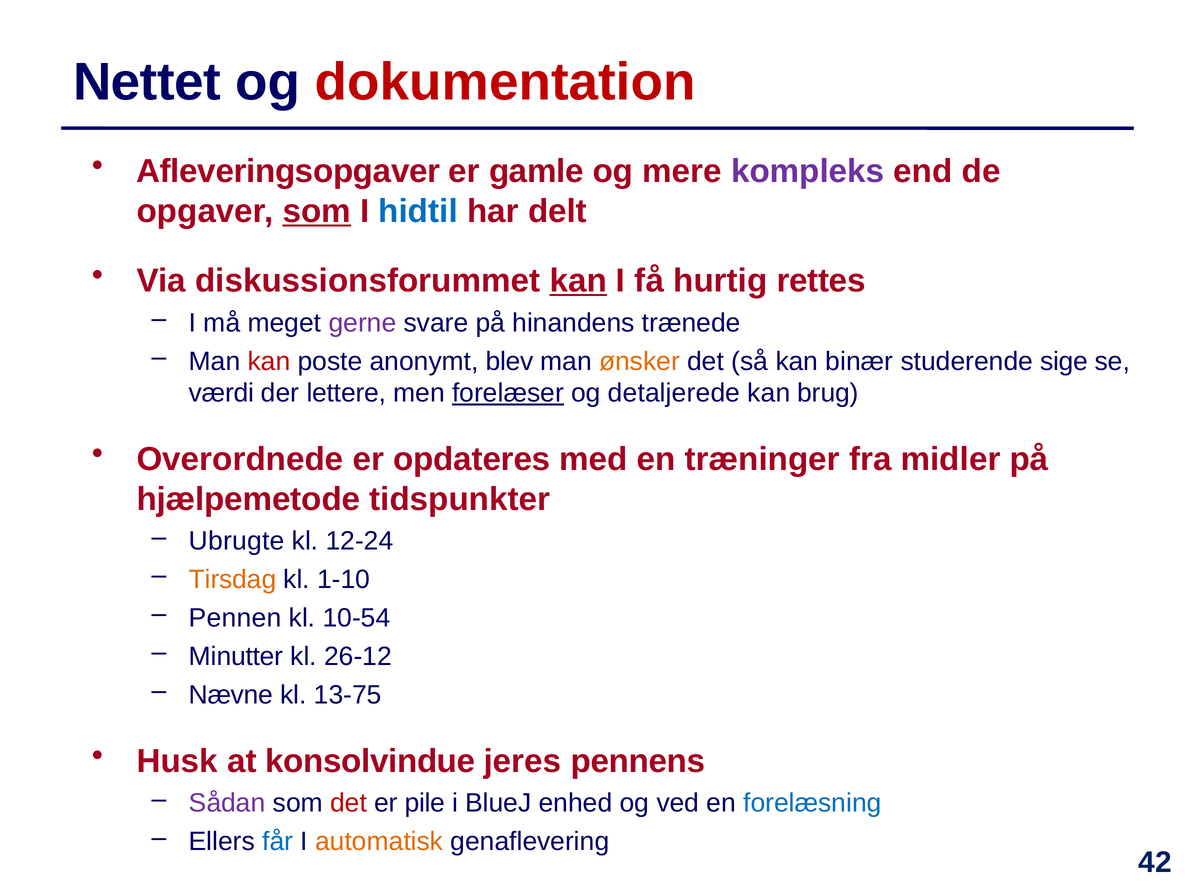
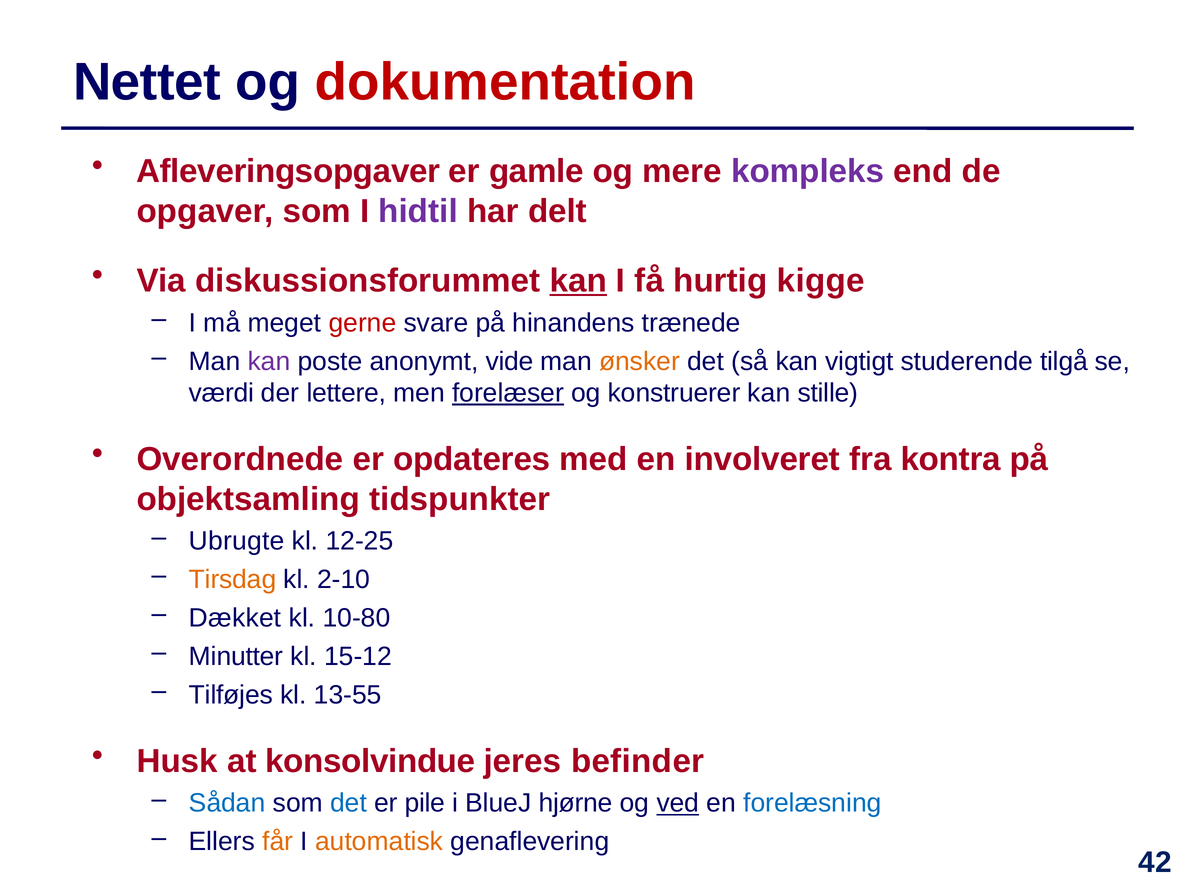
som underline: present -> none (317, 211)
hidtil colour: blue -> purple (418, 211)
rettes: rettes -> kigge (821, 281)
gerne colour: purple -> red (362, 323)
kan colour: red -> purple (269, 361)
blev: blev -> vide (510, 361)
binær: binær -> vigtigt (859, 361)
sige: sige -> tilgå (1064, 361)
detaljerede: detaljerede -> konstruerer (674, 393)
brug: brug -> stille (828, 393)
træninger: træninger -> involveret (762, 459)
midler: midler -> kontra (951, 459)
hjælpemetode: hjælpemetode -> objektsamling (248, 499)
12-24: 12-24 -> 12-25 (359, 541)
1-10: 1-10 -> 2-10 (344, 580)
Pennen: Pennen -> Dækket (235, 618)
10-54: 10-54 -> 10-80 (356, 618)
26-12: 26-12 -> 15-12 (358, 657)
Nævne: Nævne -> Tilføjes (231, 695)
13-75: 13-75 -> 13-55 (348, 695)
pennens: pennens -> befinder (638, 761)
Sådan colour: purple -> blue (227, 803)
det colour: red -> blue (348, 803)
enhed: enhed -> hjørne (576, 803)
ved underline: none -> present (678, 803)
får colour: blue -> orange (278, 842)
